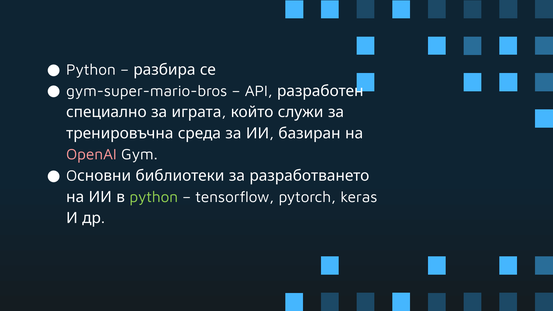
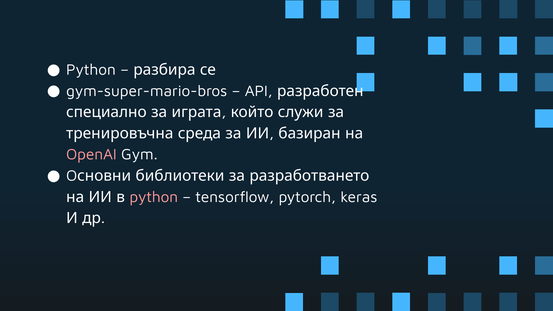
python colour: light green -> pink (154, 197)
